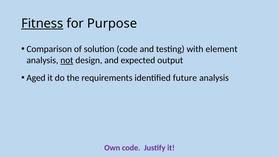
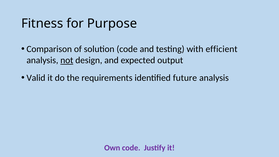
Fitness underline: present -> none (42, 23)
element: element -> efficient (222, 49)
Aged: Aged -> Valid (36, 78)
